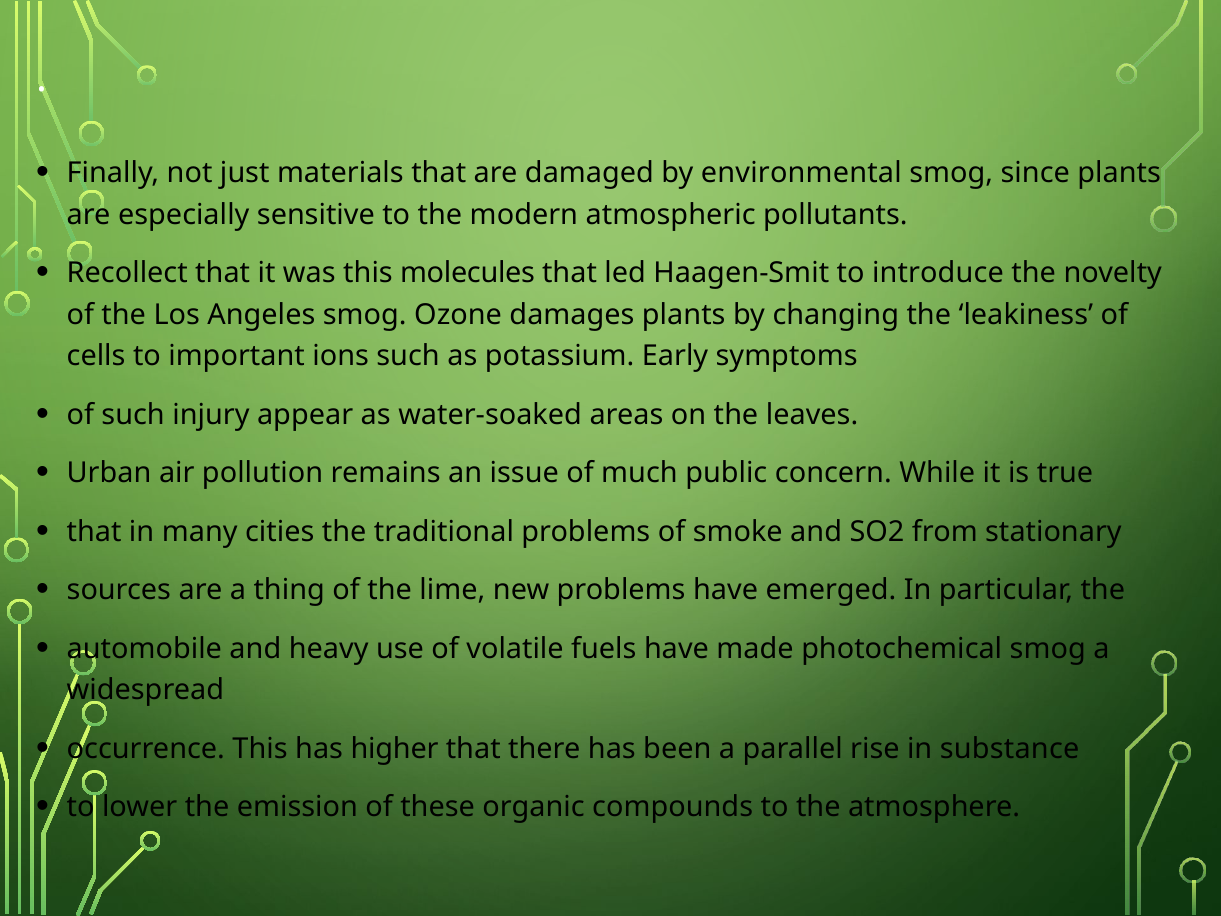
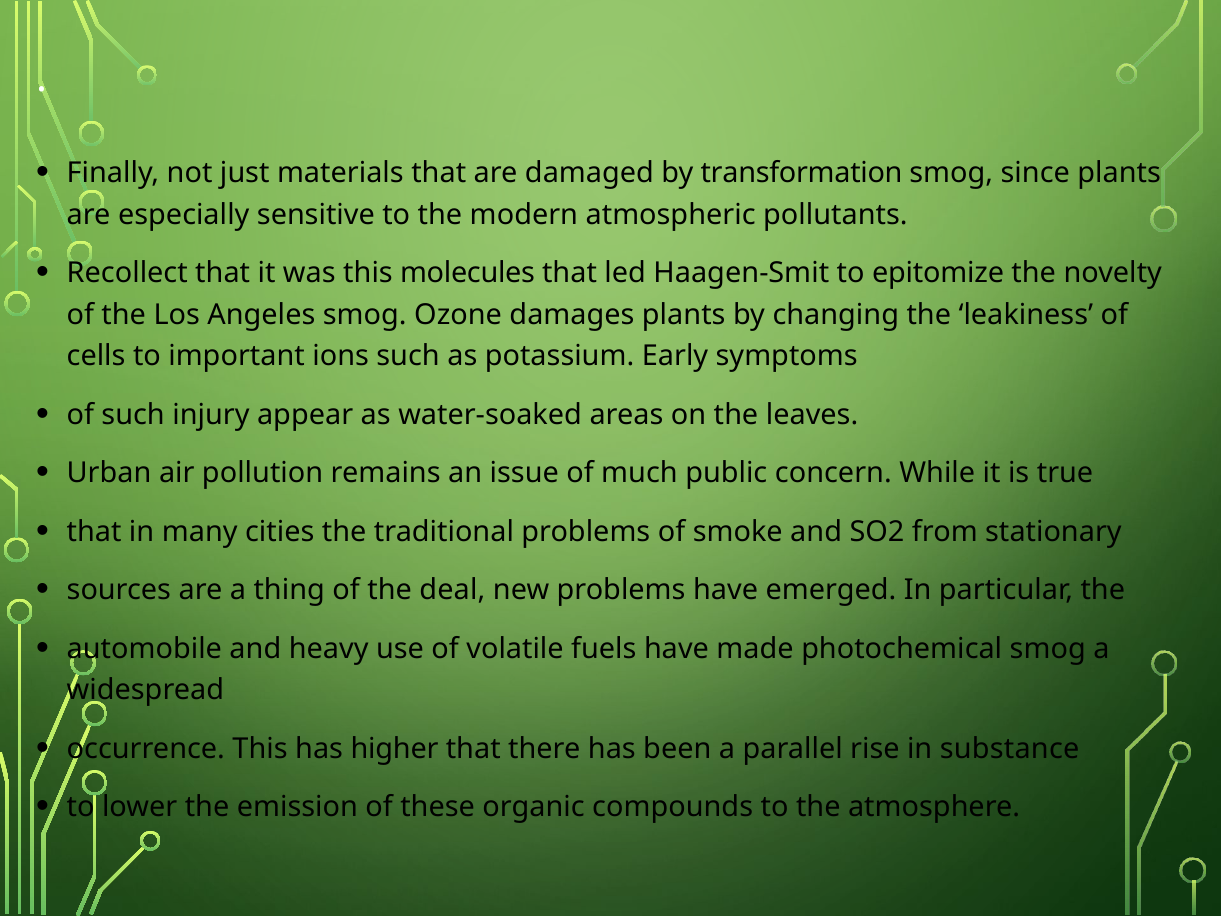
environmental: environmental -> transformation (802, 173)
introduce: introduce -> epitomize (938, 273)
lime: lime -> deal (452, 590)
